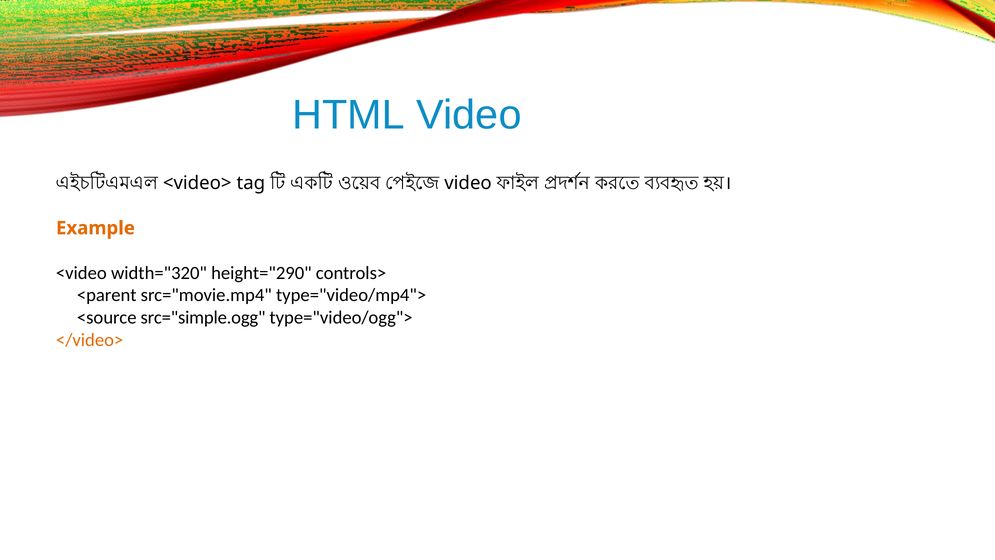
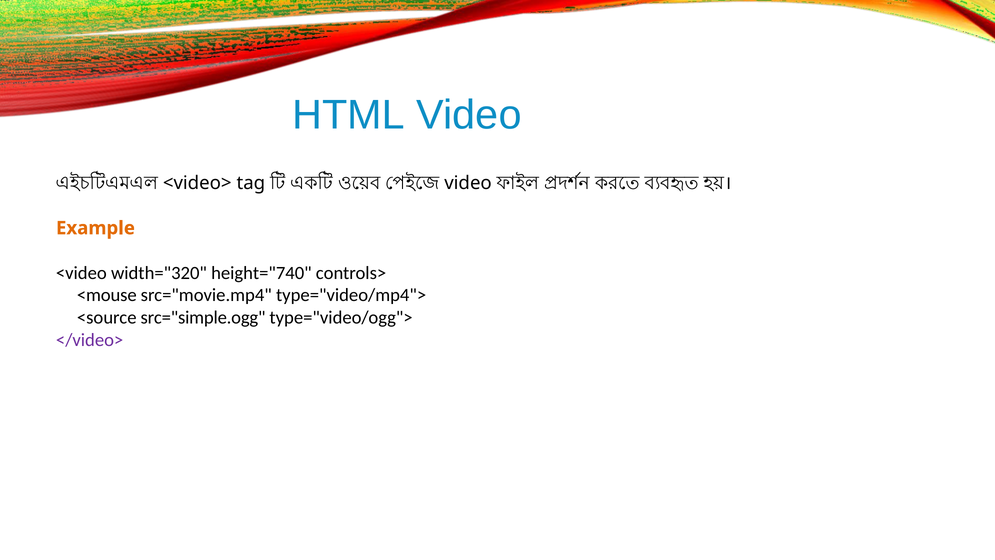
height="290: height="290 -> height="740 (261, 273)
<parent: <parent -> <mouse (107, 295)
</video> colour: orange -> purple (90, 340)
